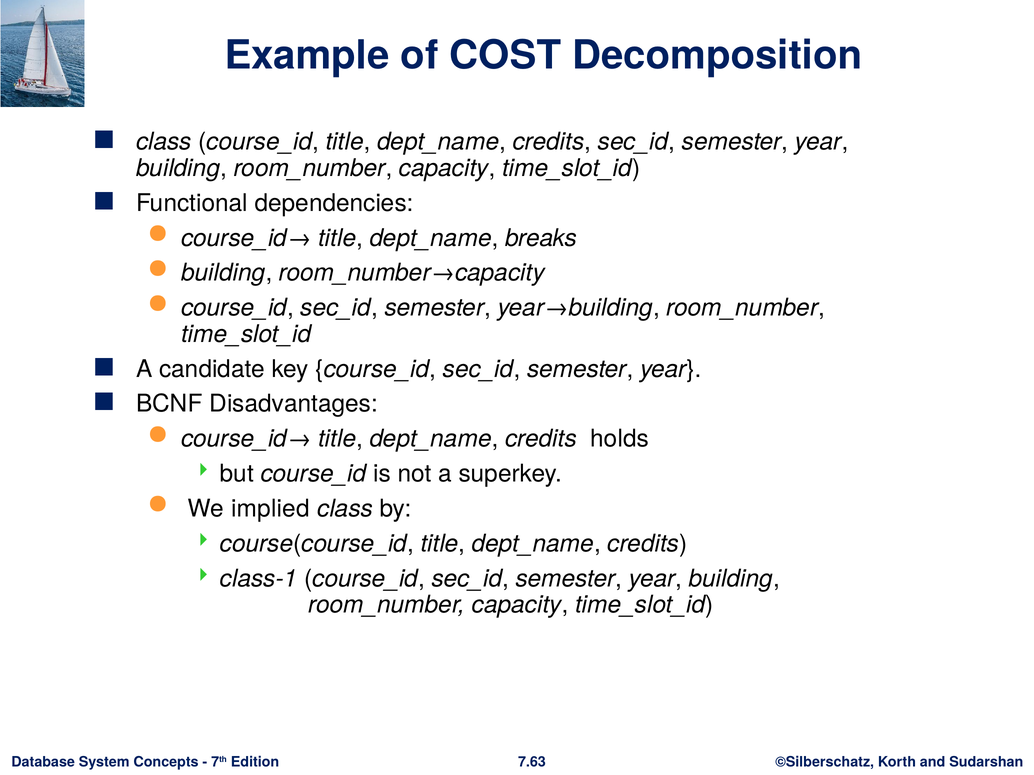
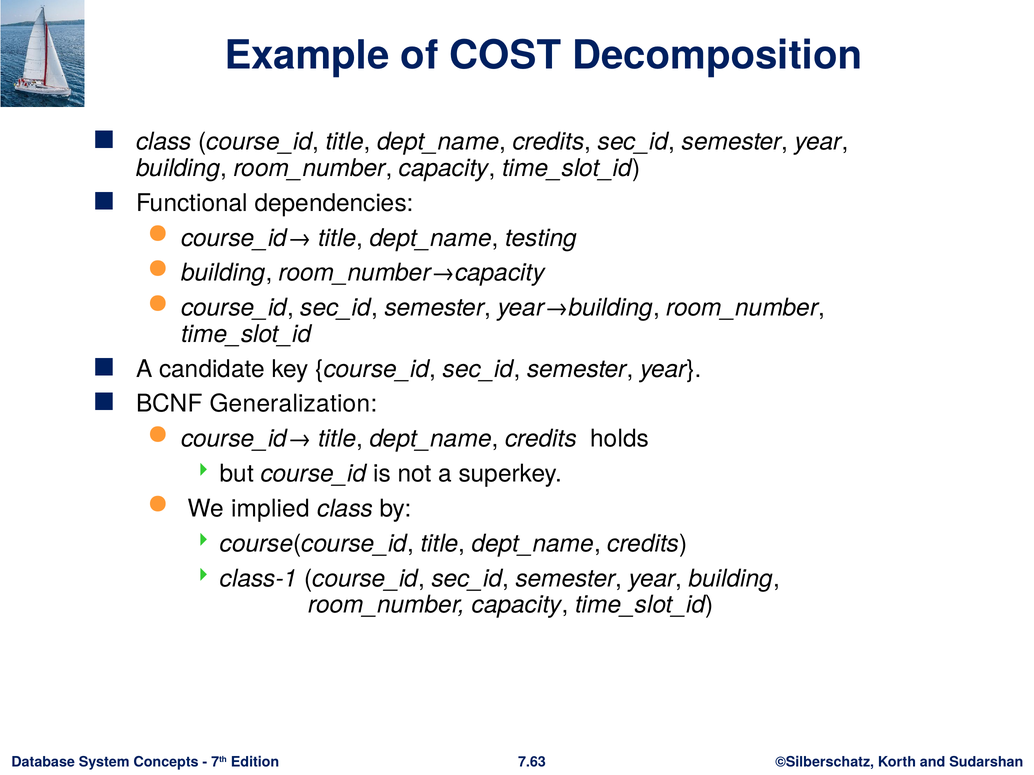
breaks: breaks -> testing (541, 238)
Disadvantages: Disadvantages -> Generalization (294, 404)
